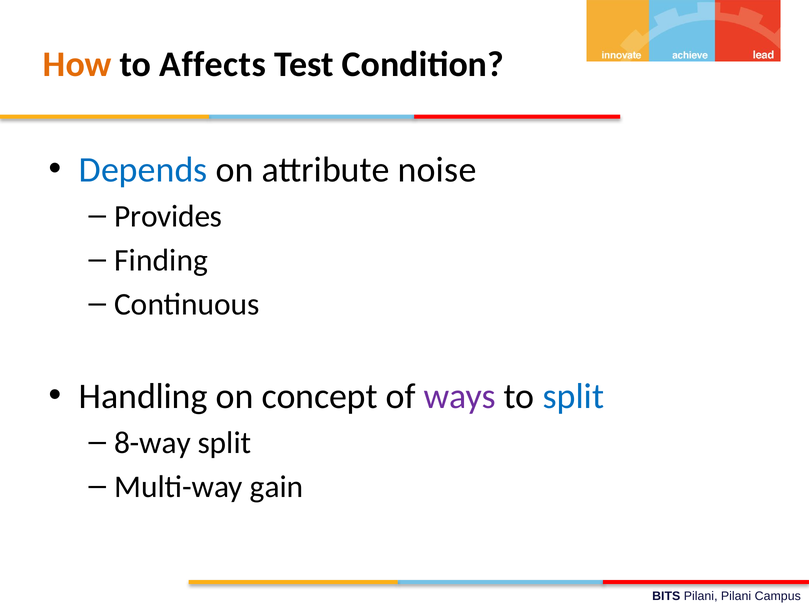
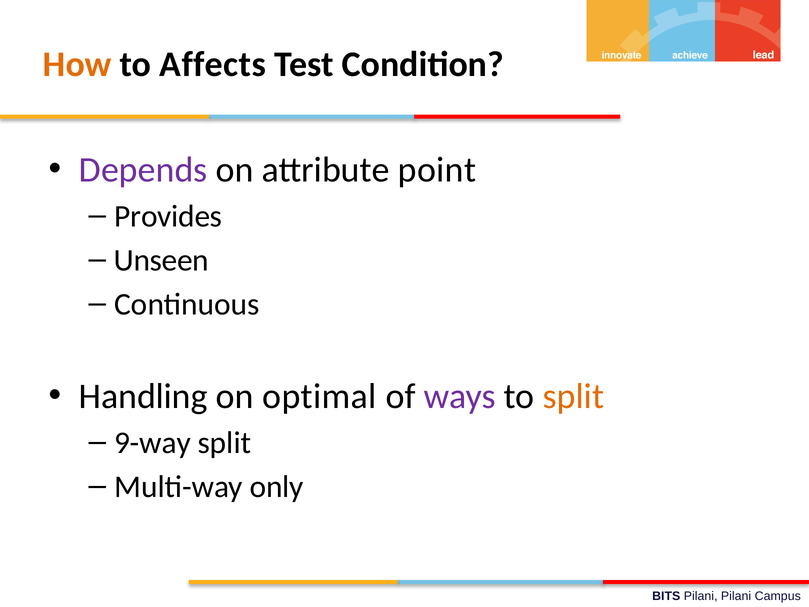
Depends colour: blue -> purple (143, 170)
noise: noise -> point (437, 170)
Finding: Finding -> Unseen (161, 260)
concept: concept -> optimal (319, 396)
split colour: blue -> orange (573, 396)
8-way: 8-way -> 9-way (153, 442)
gain: gain -> only (277, 486)
